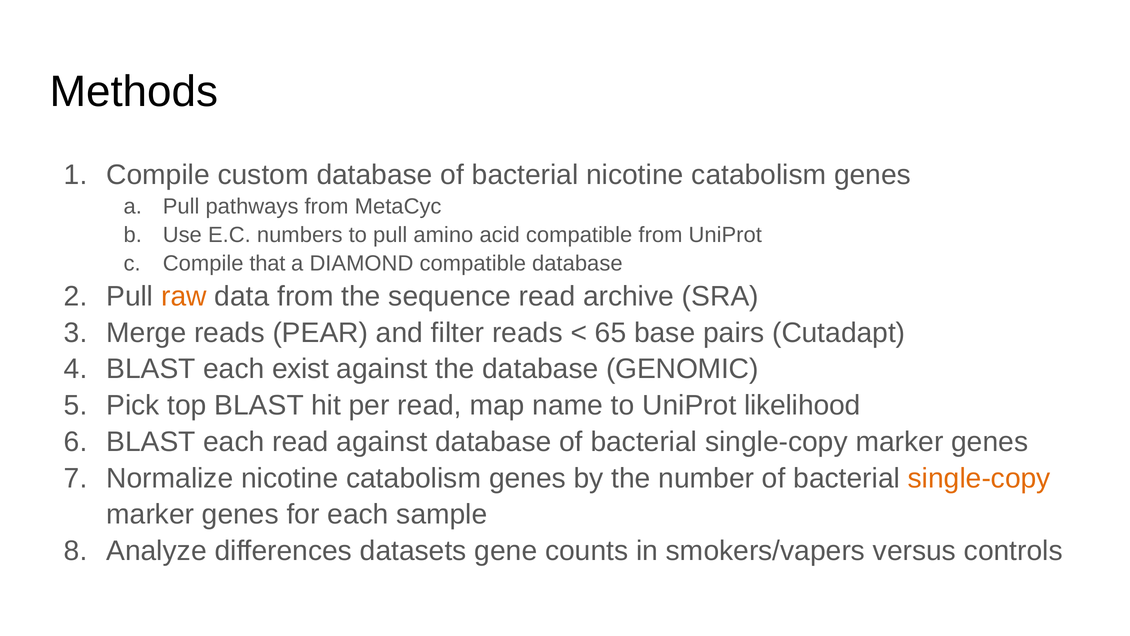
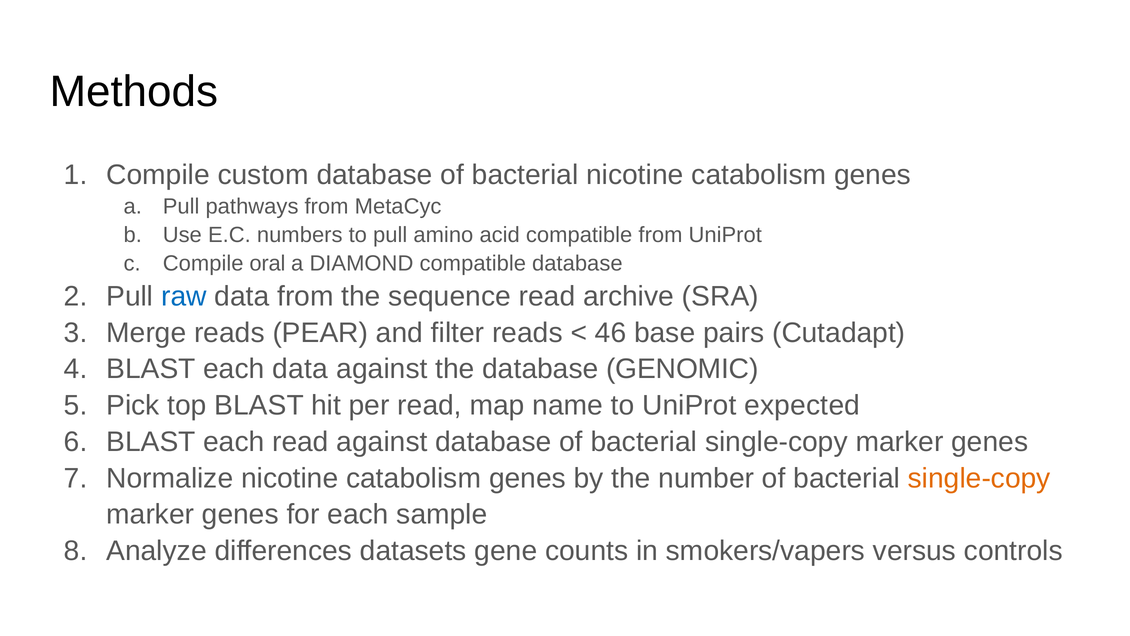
that: that -> oral (267, 263)
raw colour: orange -> blue (184, 296)
65: 65 -> 46 (611, 333)
each exist: exist -> data (300, 369)
likelihood: likelihood -> expected (802, 405)
